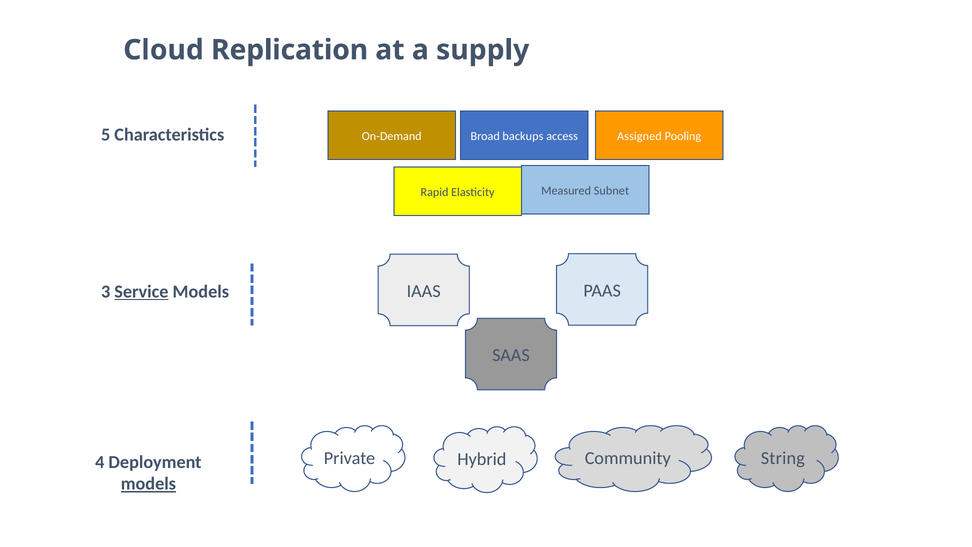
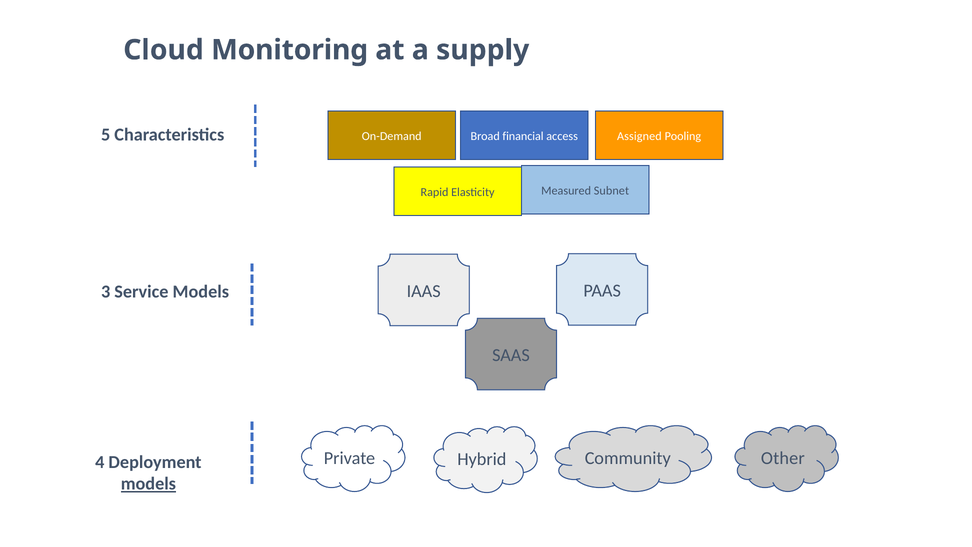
Replication: Replication -> Monitoring (290, 50)
backups: backups -> financial (523, 136)
Service underline: present -> none (141, 291)
String: String -> Other (783, 458)
